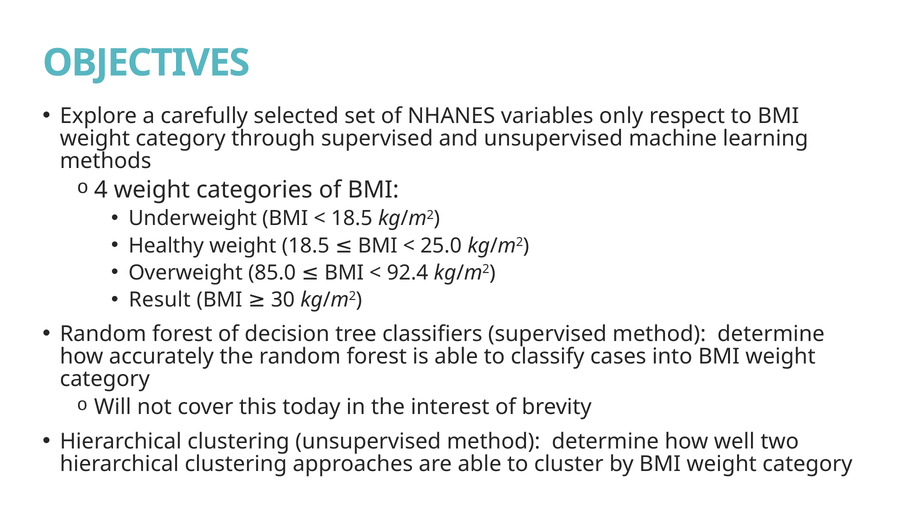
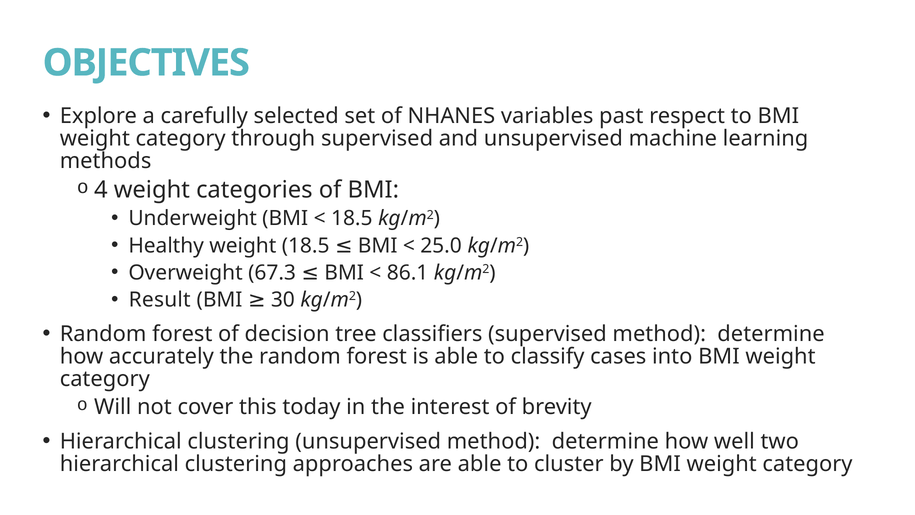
only: only -> past (621, 116)
85.0: 85.0 -> 67.3 (272, 273)
92.4: 92.4 -> 86.1 (408, 273)
